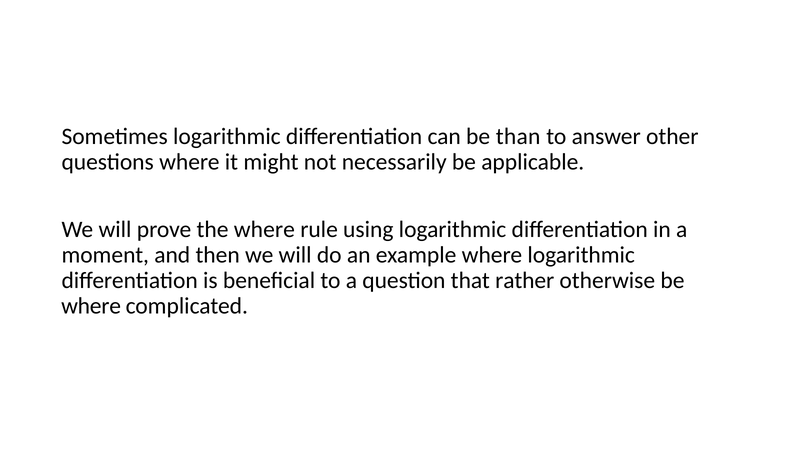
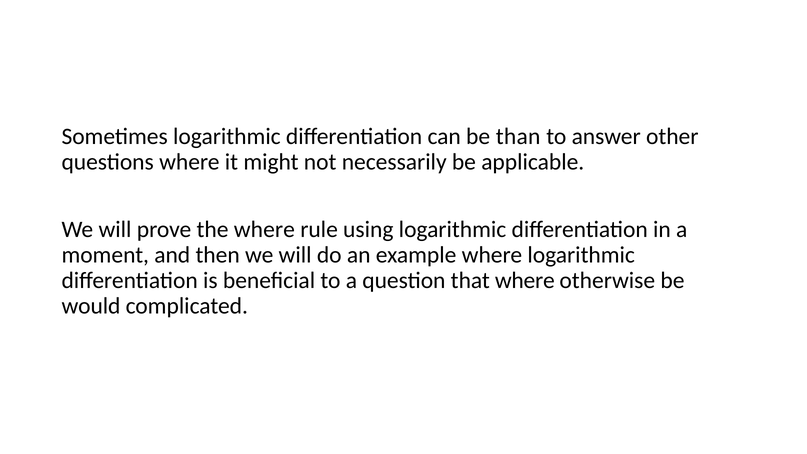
that rather: rather -> where (525, 280)
where: where -> would (91, 306)
